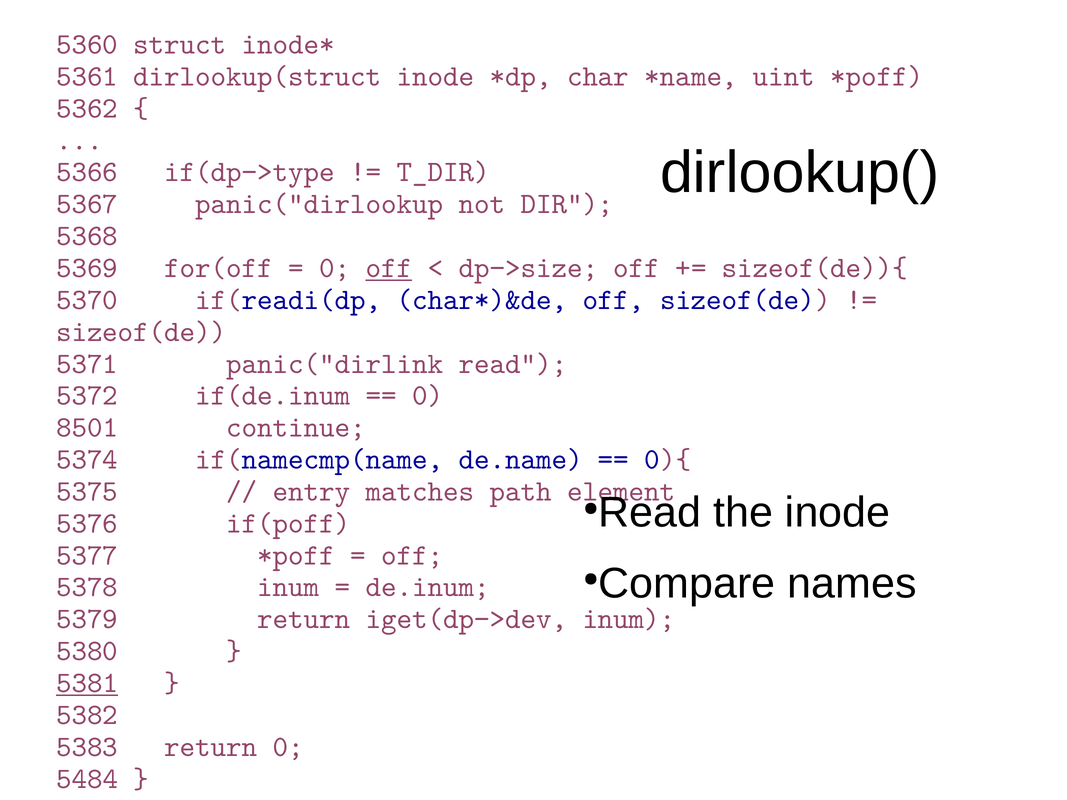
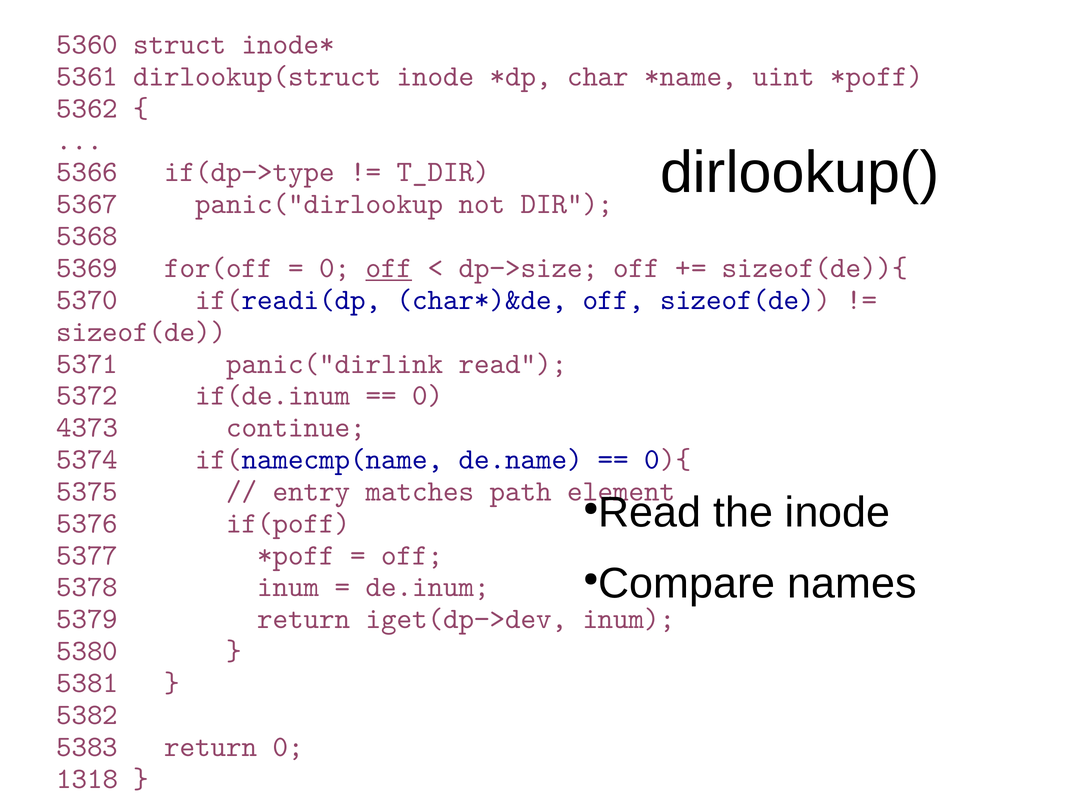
8501: 8501 -> 4373 (87, 427)
5381 underline: present -> none (87, 683)
5484: 5484 -> 1318 (87, 778)
